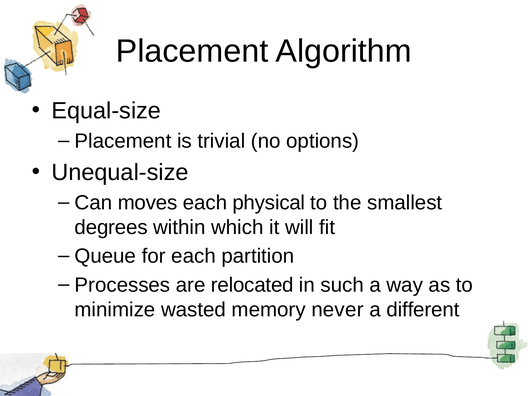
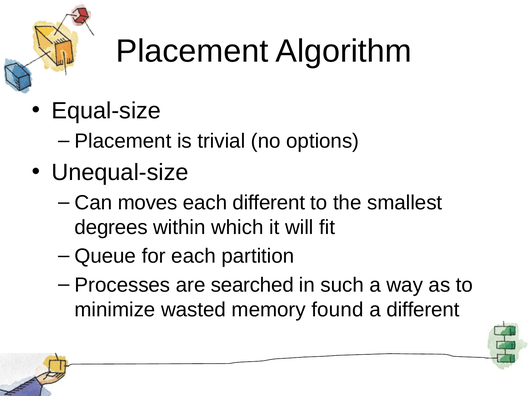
each physical: physical -> different (269, 203)
relocated: relocated -> searched (252, 285)
never: never -> found (337, 310)
